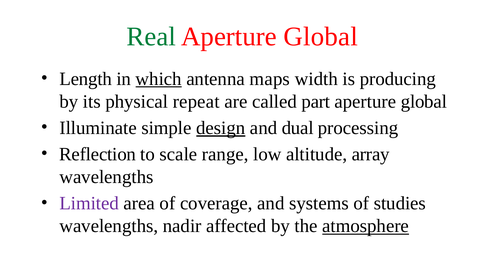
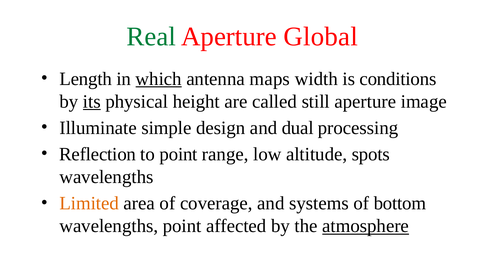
producing: producing -> conditions (398, 79)
its underline: none -> present (92, 101)
repeat: repeat -> height (196, 101)
part: part -> still (316, 101)
global: global -> image (424, 101)
design underline: present -> none (221, 128)
to scale: scale -> point (179, 154)
array: array -> spots (371, 154)
Limited colour: purple -> orange (89, 203)
studies: studies -> bottom (400, 203)
wavelengths nadir: nadir -> point (182, 226)
